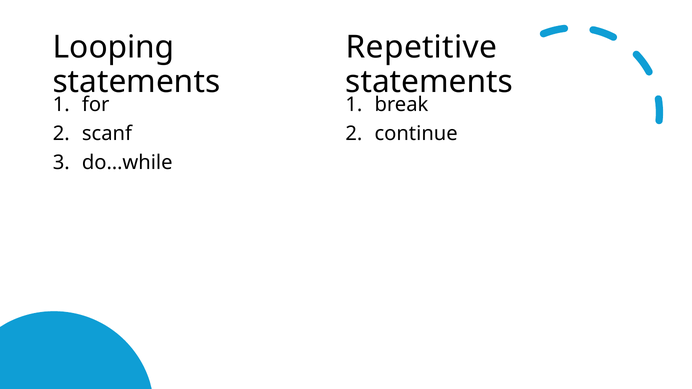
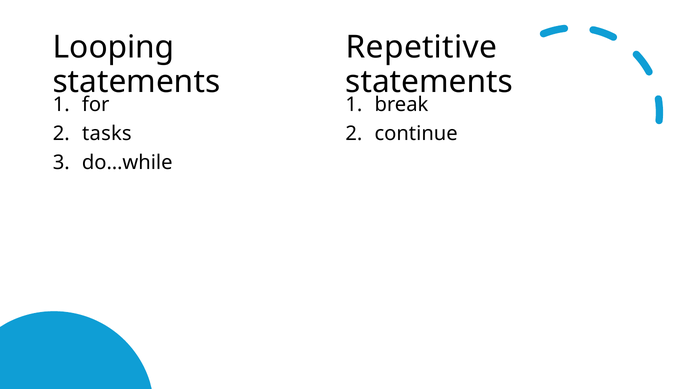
scanf: scanf -> tasks (107, 134)
